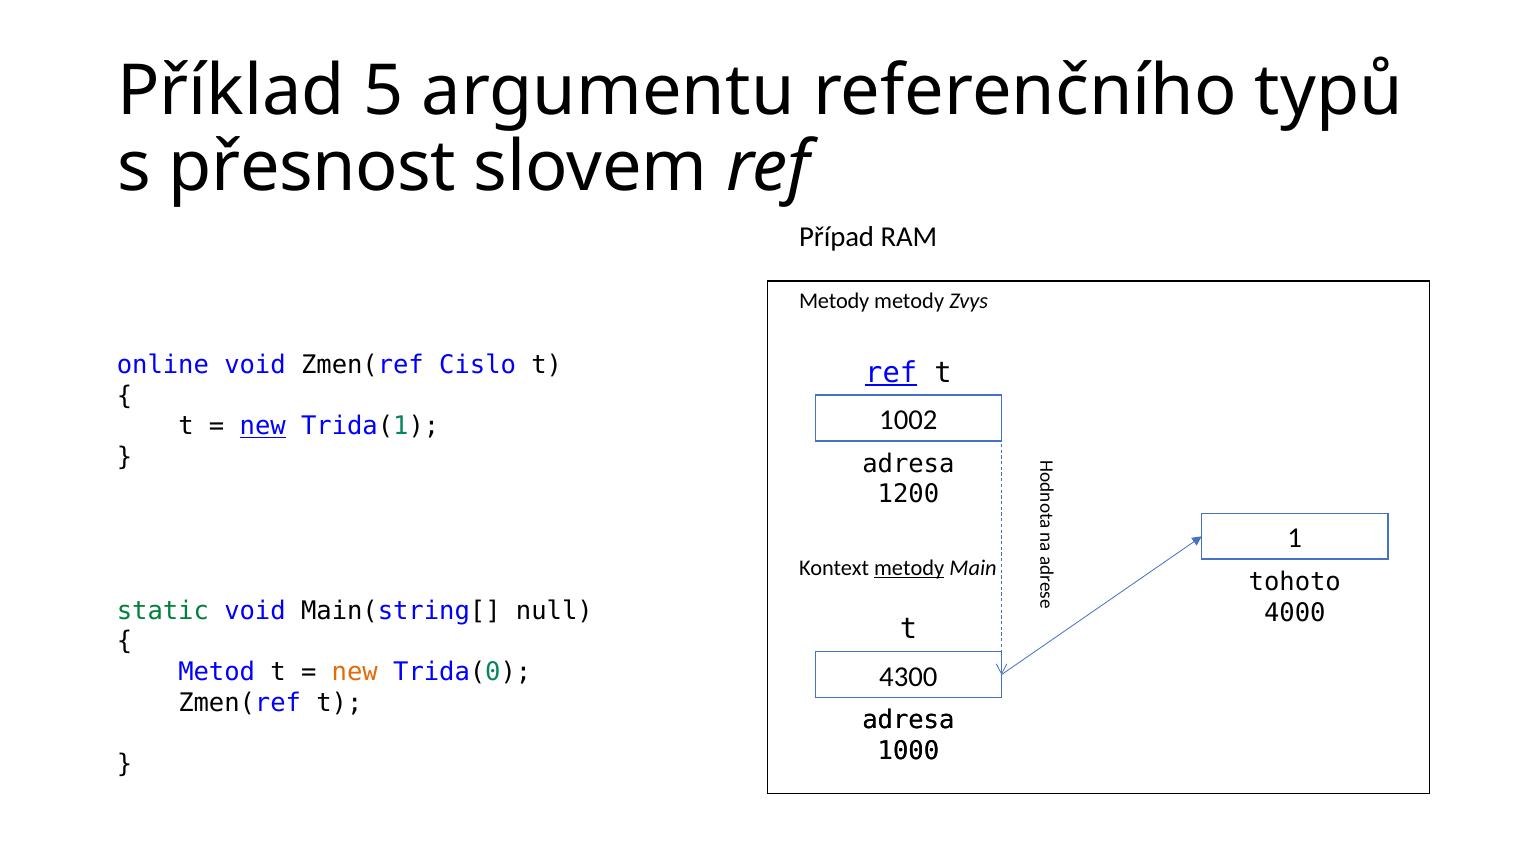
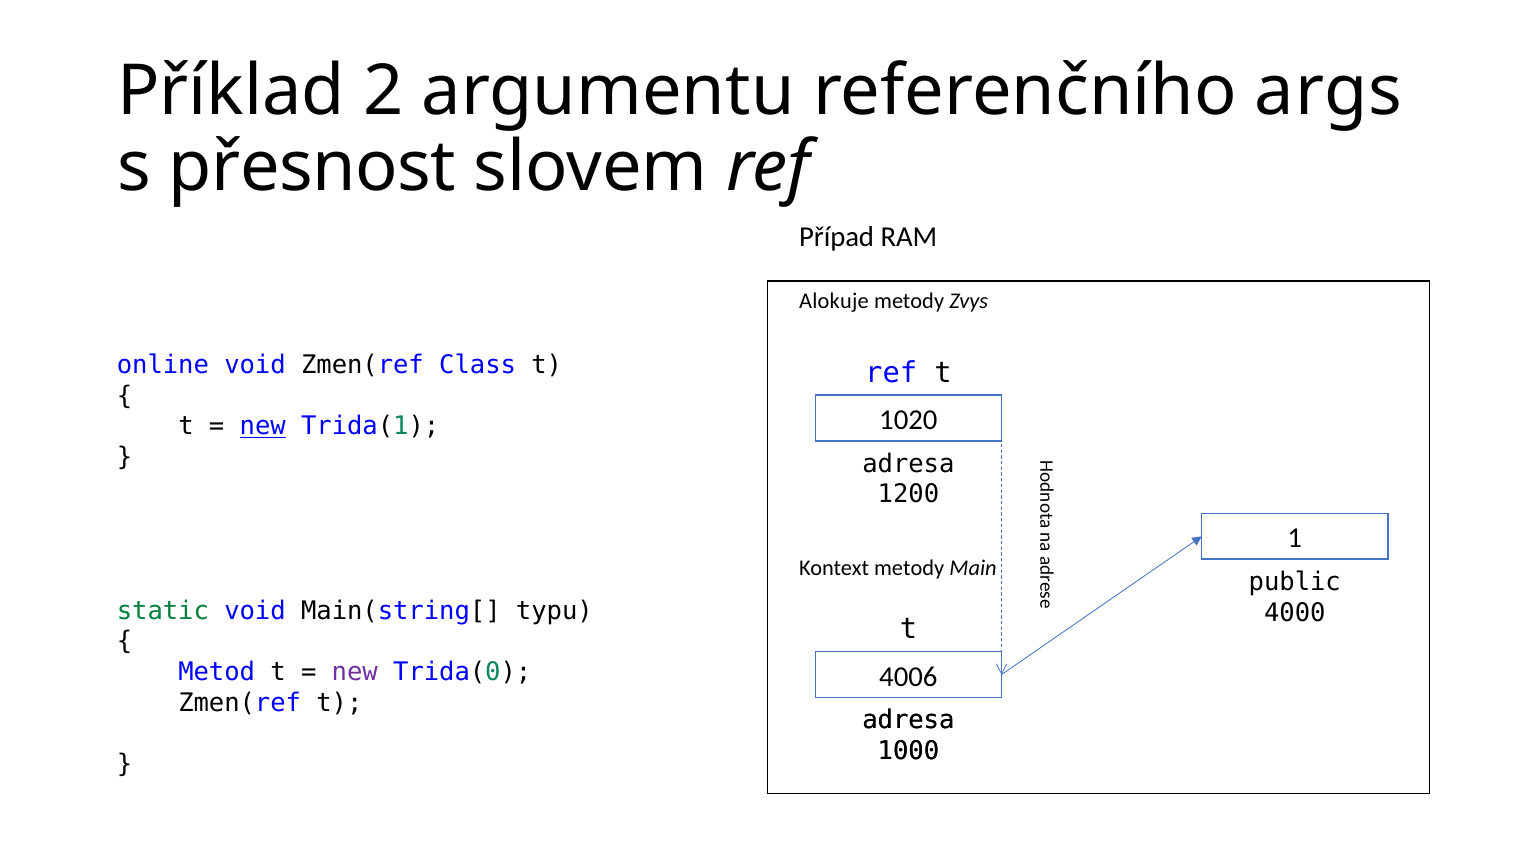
5: 5 -> 2 (383, 91)
typů: typů -> args (1329, 91)
Metody: Metody -> Alokuje (834, 301)
Cislo: Cislo -> Class (478, 365)
ref underline: present -> none (891, 373)
1002: 1002 -> 1020 (908, 420)
metody underline: present -> none (909, 568)
tohoto: tohoto -> public (1295, 582)
null: null -> typu (554, 610)
new colour: orange -> purple (355, 672)
4300: 4300 -> 4006 (908, 676)
